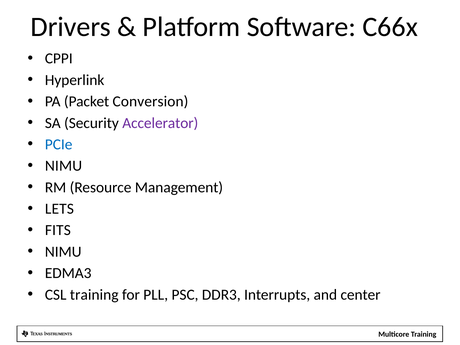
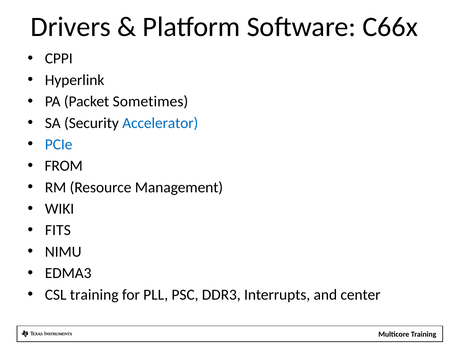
Conversion: Conversion -> Sometimes (150, 101)
Accelerator colour: purple -> blue (160, 123)
NIMU: NIMU -> FROM (64, 166)
LETS: LETS -> WIKI (60, 209)
